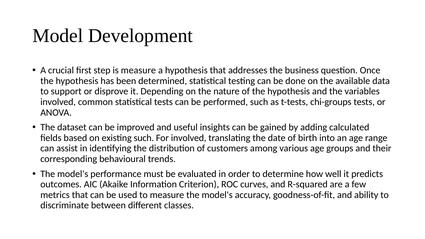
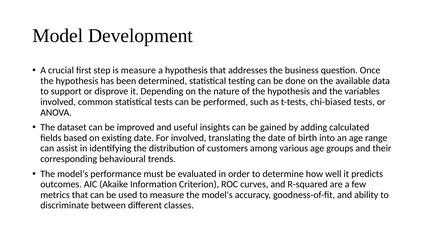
chi-groups: chi-groups -> chi-biased (331, 102)
existing such: such -> date (144, 138)
